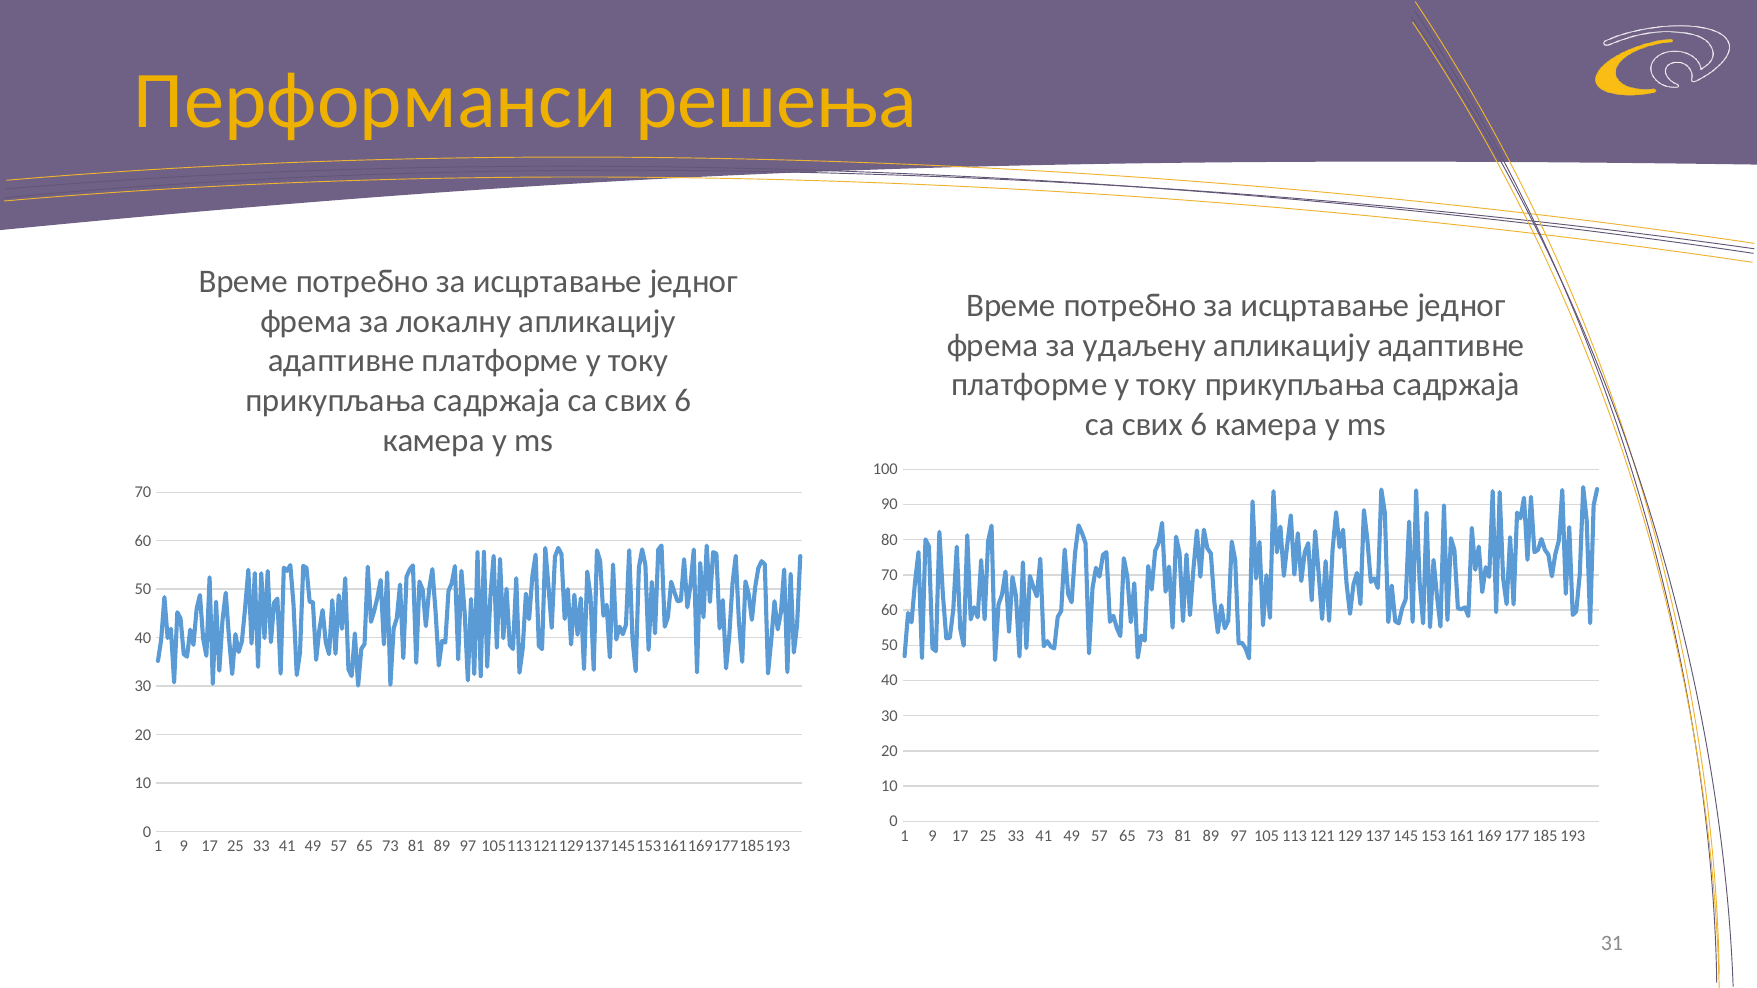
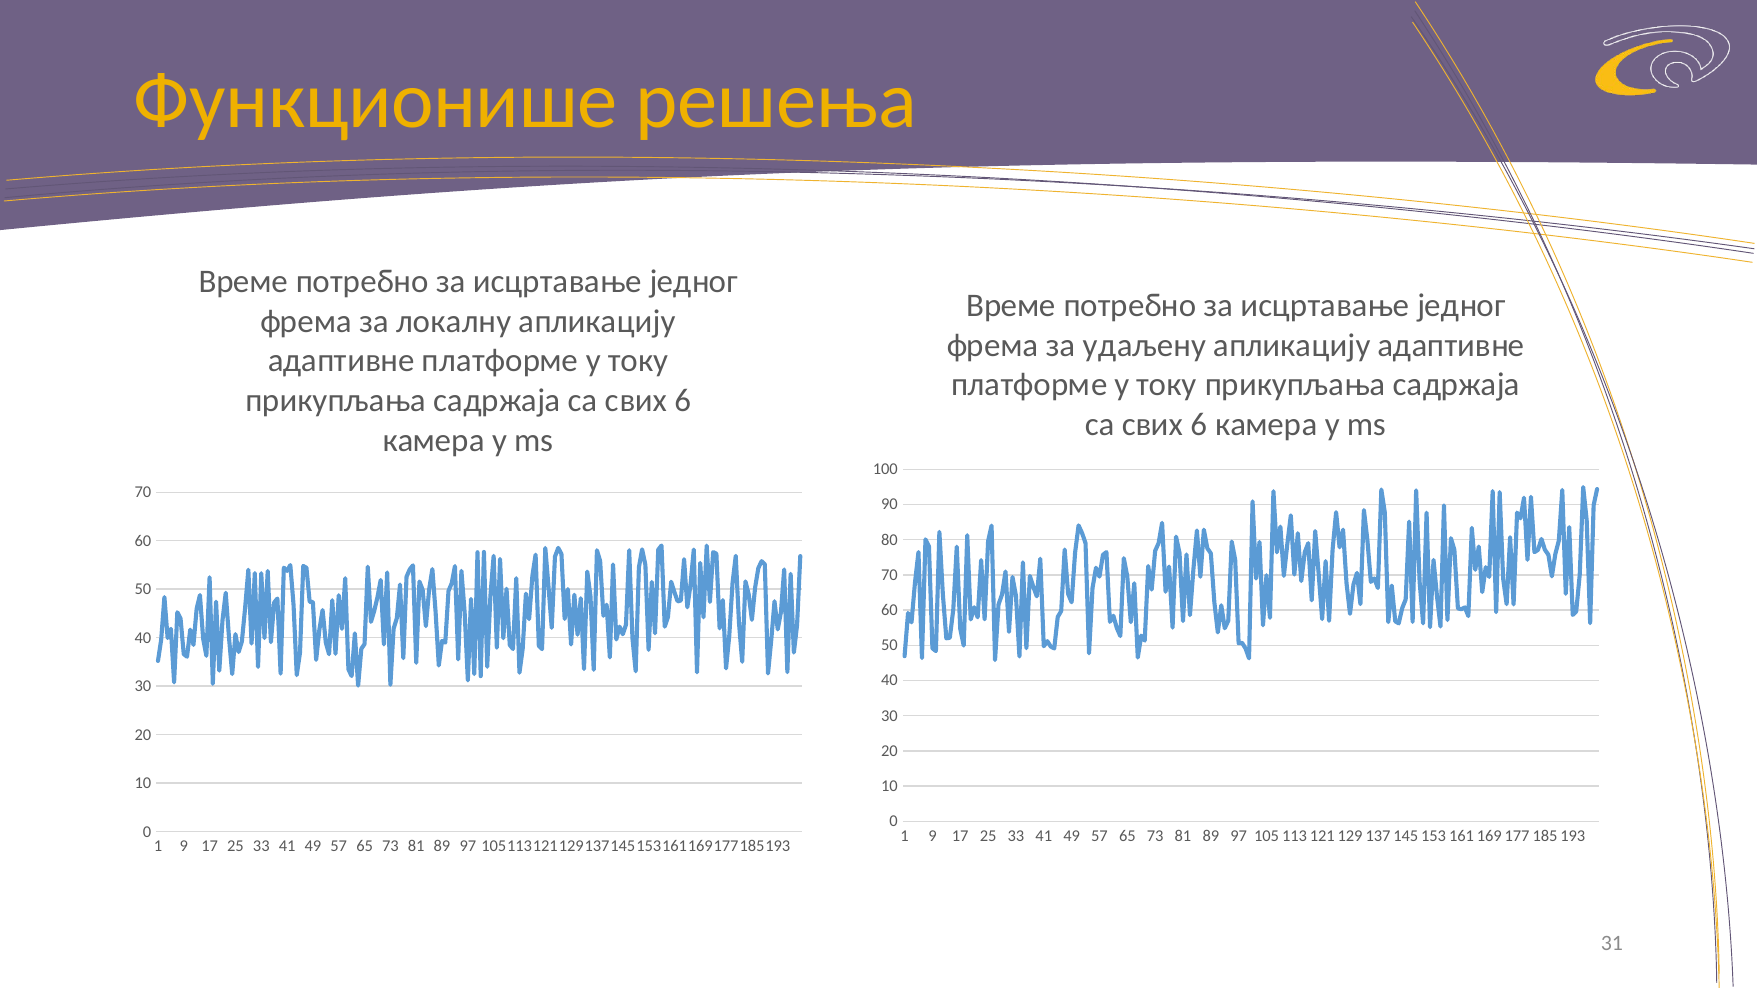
Перформанси: Перформанси -> Функционише (376, 101)
